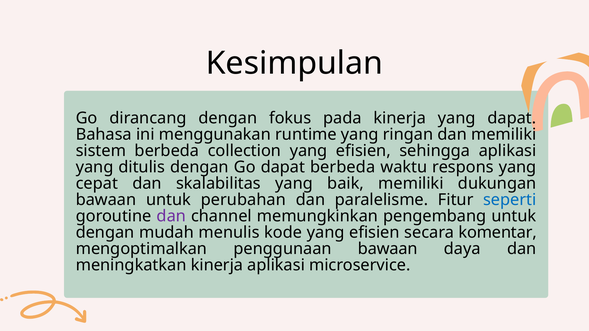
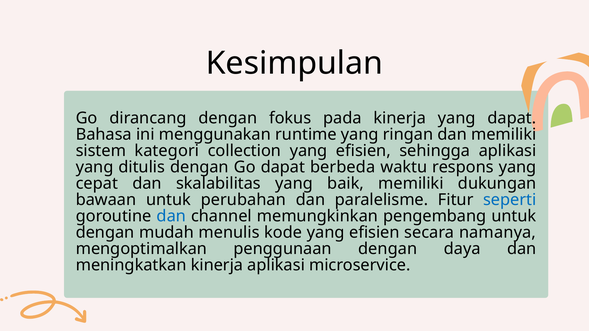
sistem berbeda: berbeda -> kategori (167, 151)
dan colour: purple -> blue (171, 216)
komentar: komentar -> namanya (497, 233)
penggunaan bawaan: bawaan -> dengan (388, 249)
